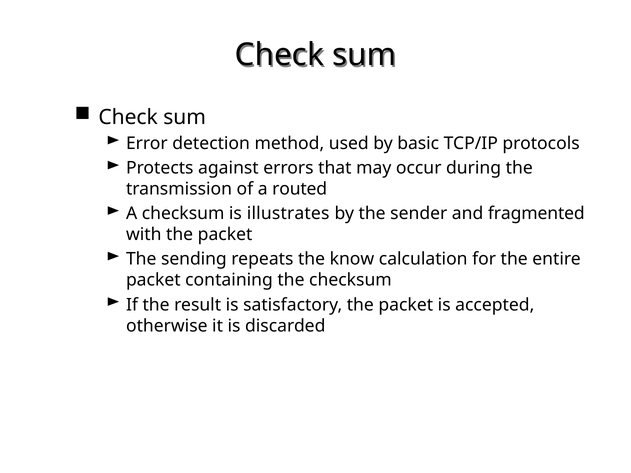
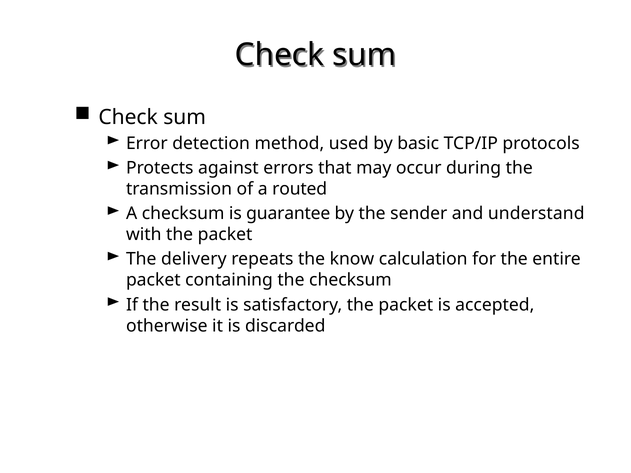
illustrates: illustrates -> guarantee (288, 214)
fragmented: fragmented -> understand (536, 214)
sending: sending -> delivery (194, 259)
